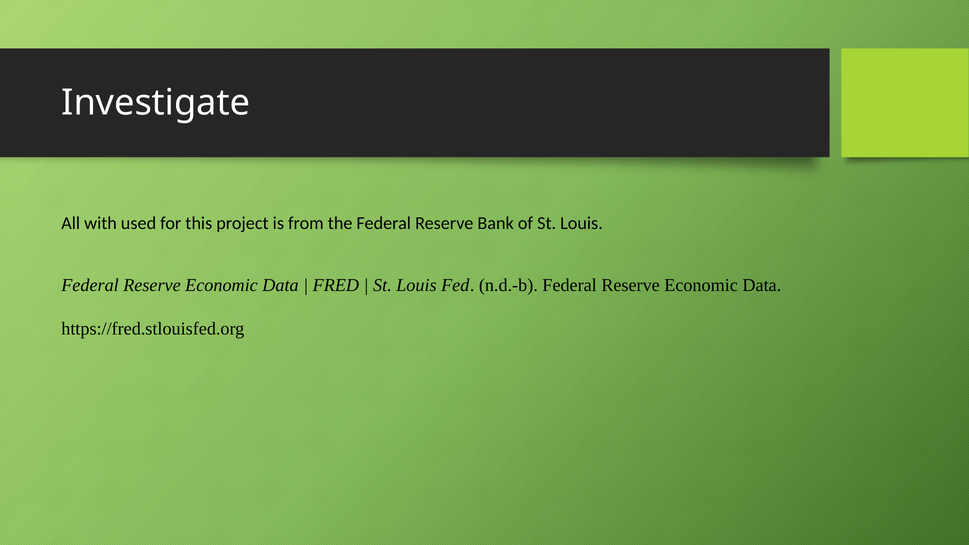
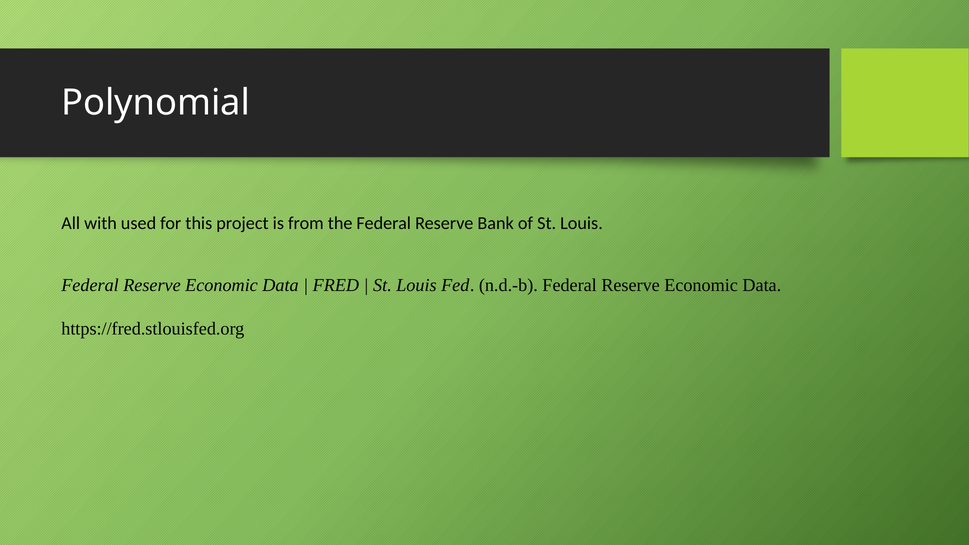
Investigate: Investigate -> Polynomial (156, 103)
